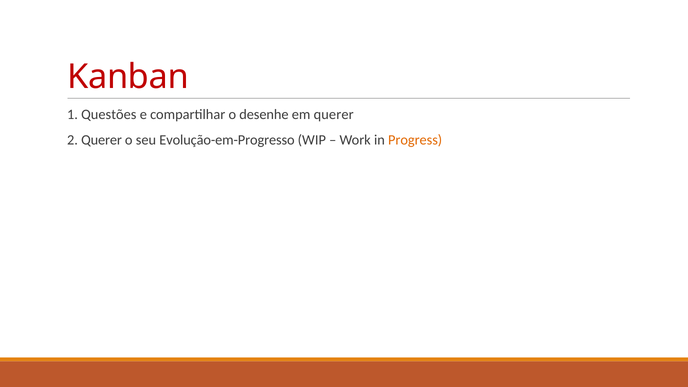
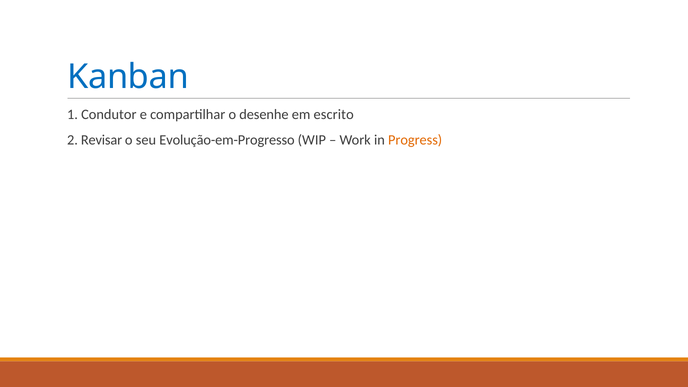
Kanban colour: red -> blue (128, 77)
Questões: Questões -> Condutor (109, 114)
em querer: querer -> escrito (334, 114)
2 Querer: Querer -> Revisar (102, 140)
